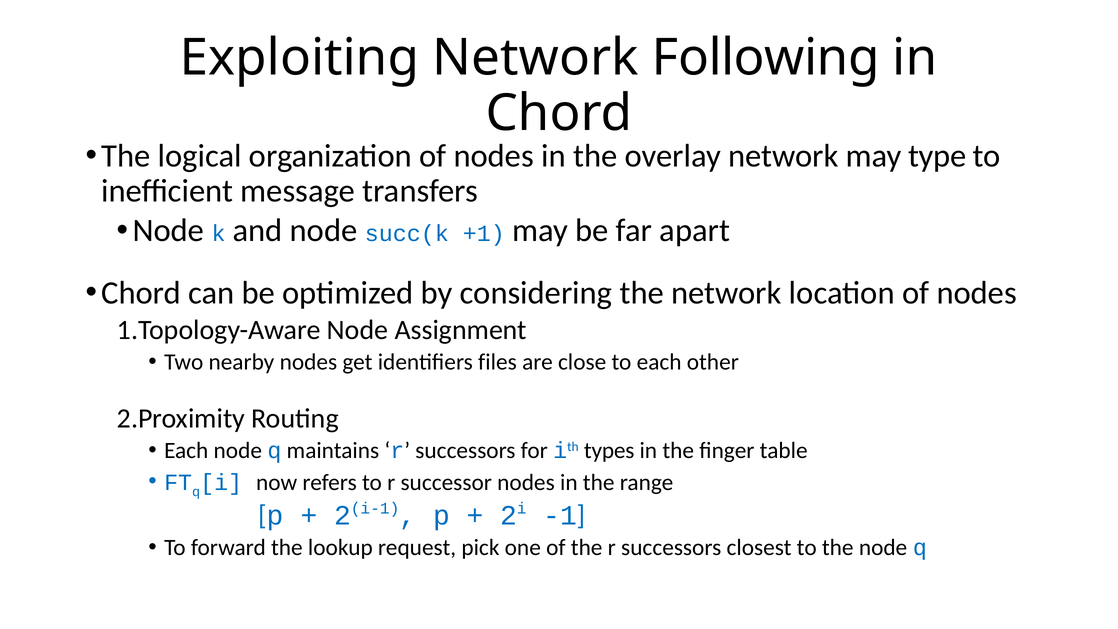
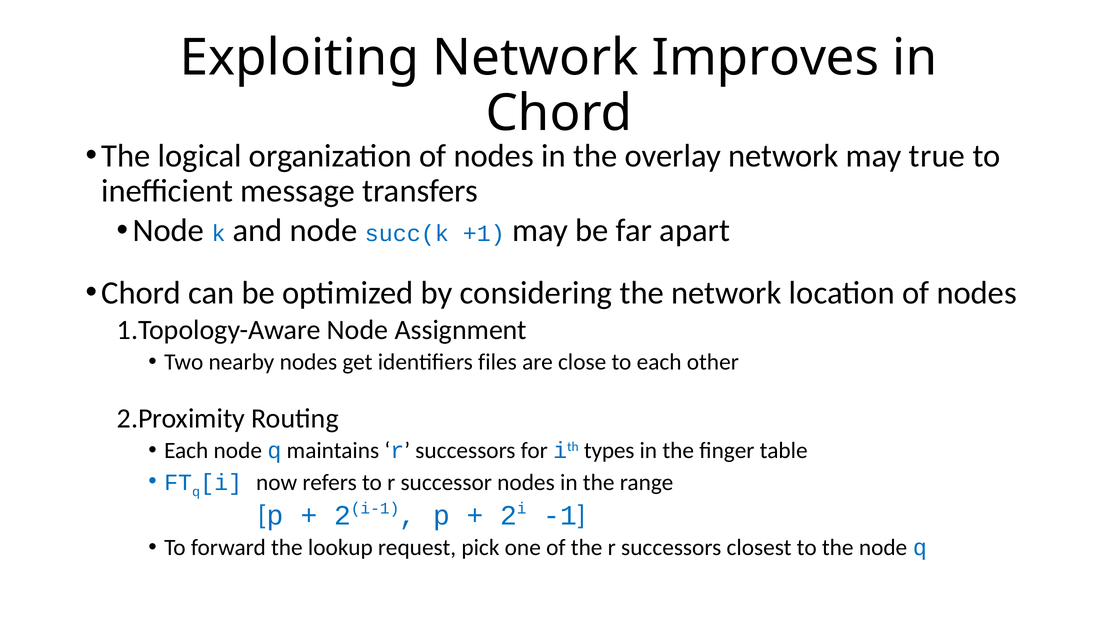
Following: Following -> Improves (766, 58)
type: type -> true (937, 156)
